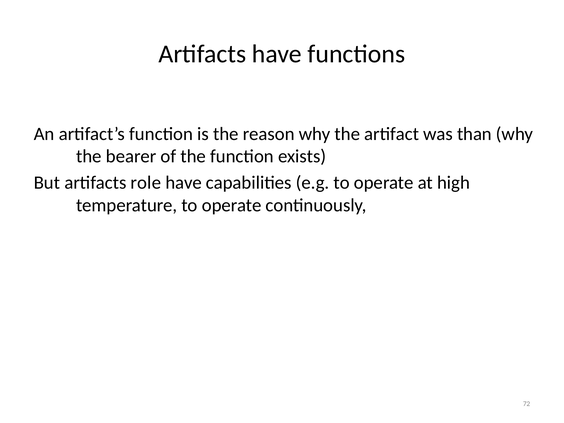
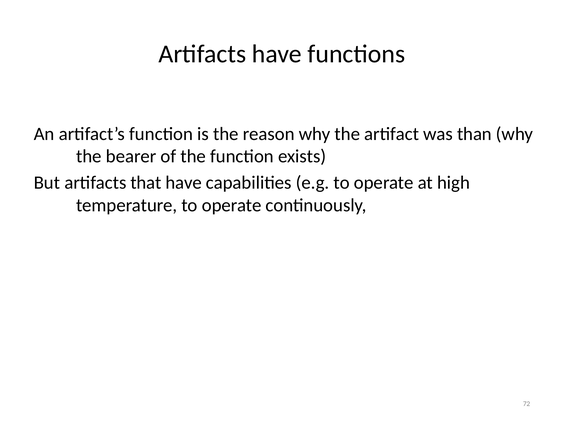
role: role -> that (146, 183)
